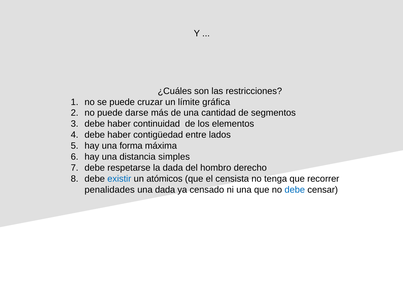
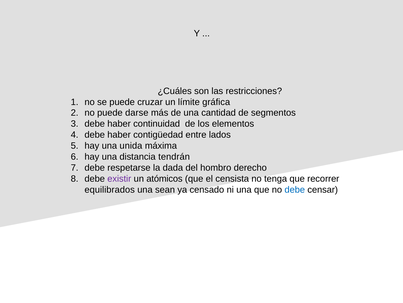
forma: forma -> unida (131, 146)
simples: simples -> tendrán (174, 157)
existir colour: blue -> purple (119, 179)
penalidades: penalidades -> equilibrados (110, 190)
una dada: dada -> sean (165, 190)
